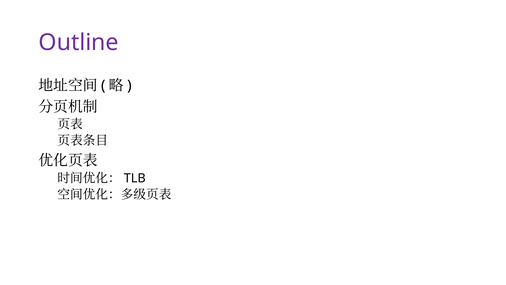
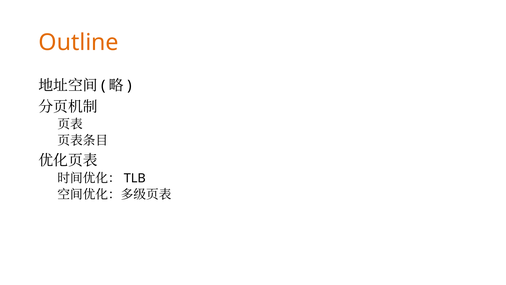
Outline colour: purple -> orange (79, 43)
